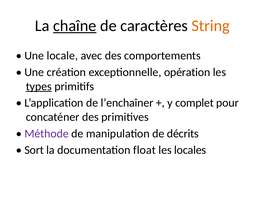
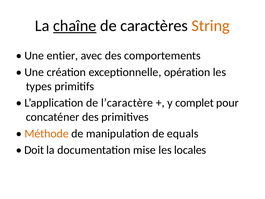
locale: locale -> entier (62, 56)
types underline: present -> none (39, 86)
l’enchaîner: l’enchaîner -> l’caractère (127, 103)
Méthode colour: purple -> orange (47, 133)
décrits: décrits -> equals (183, 133)
Sort: Sort -> Doit (34, 150)
float: float -> mise (145, 150)
